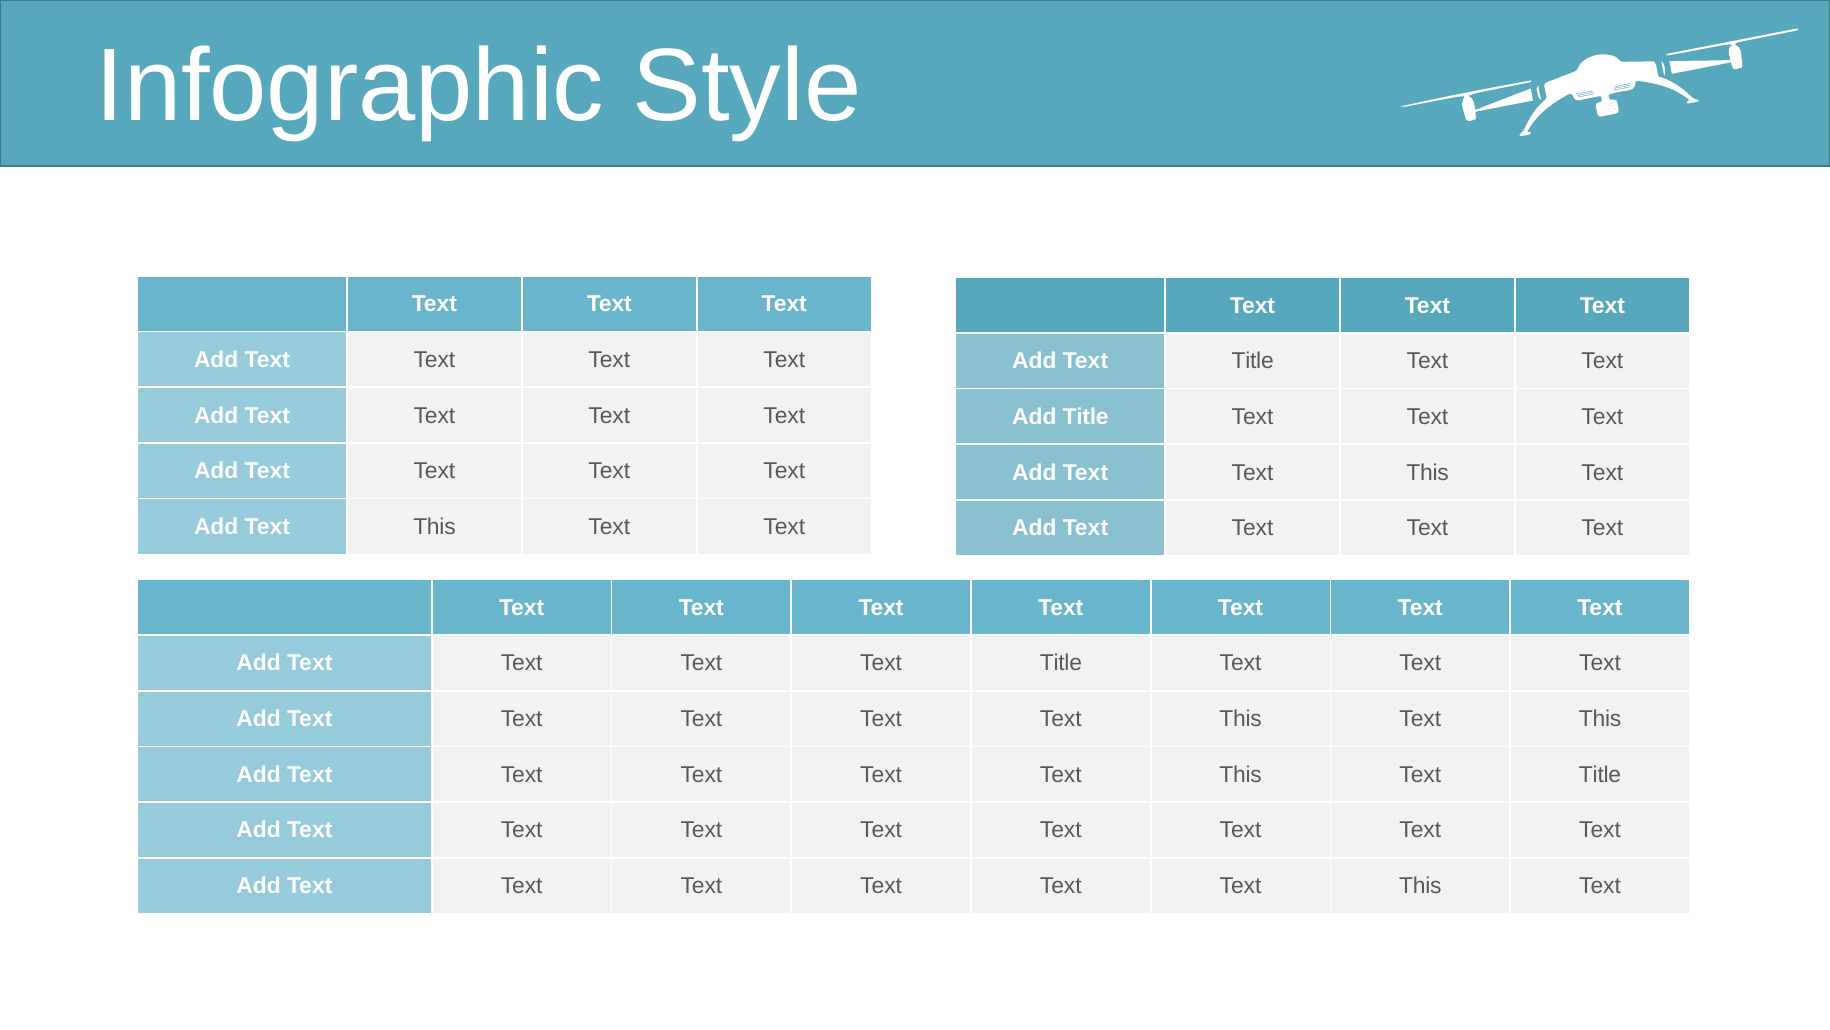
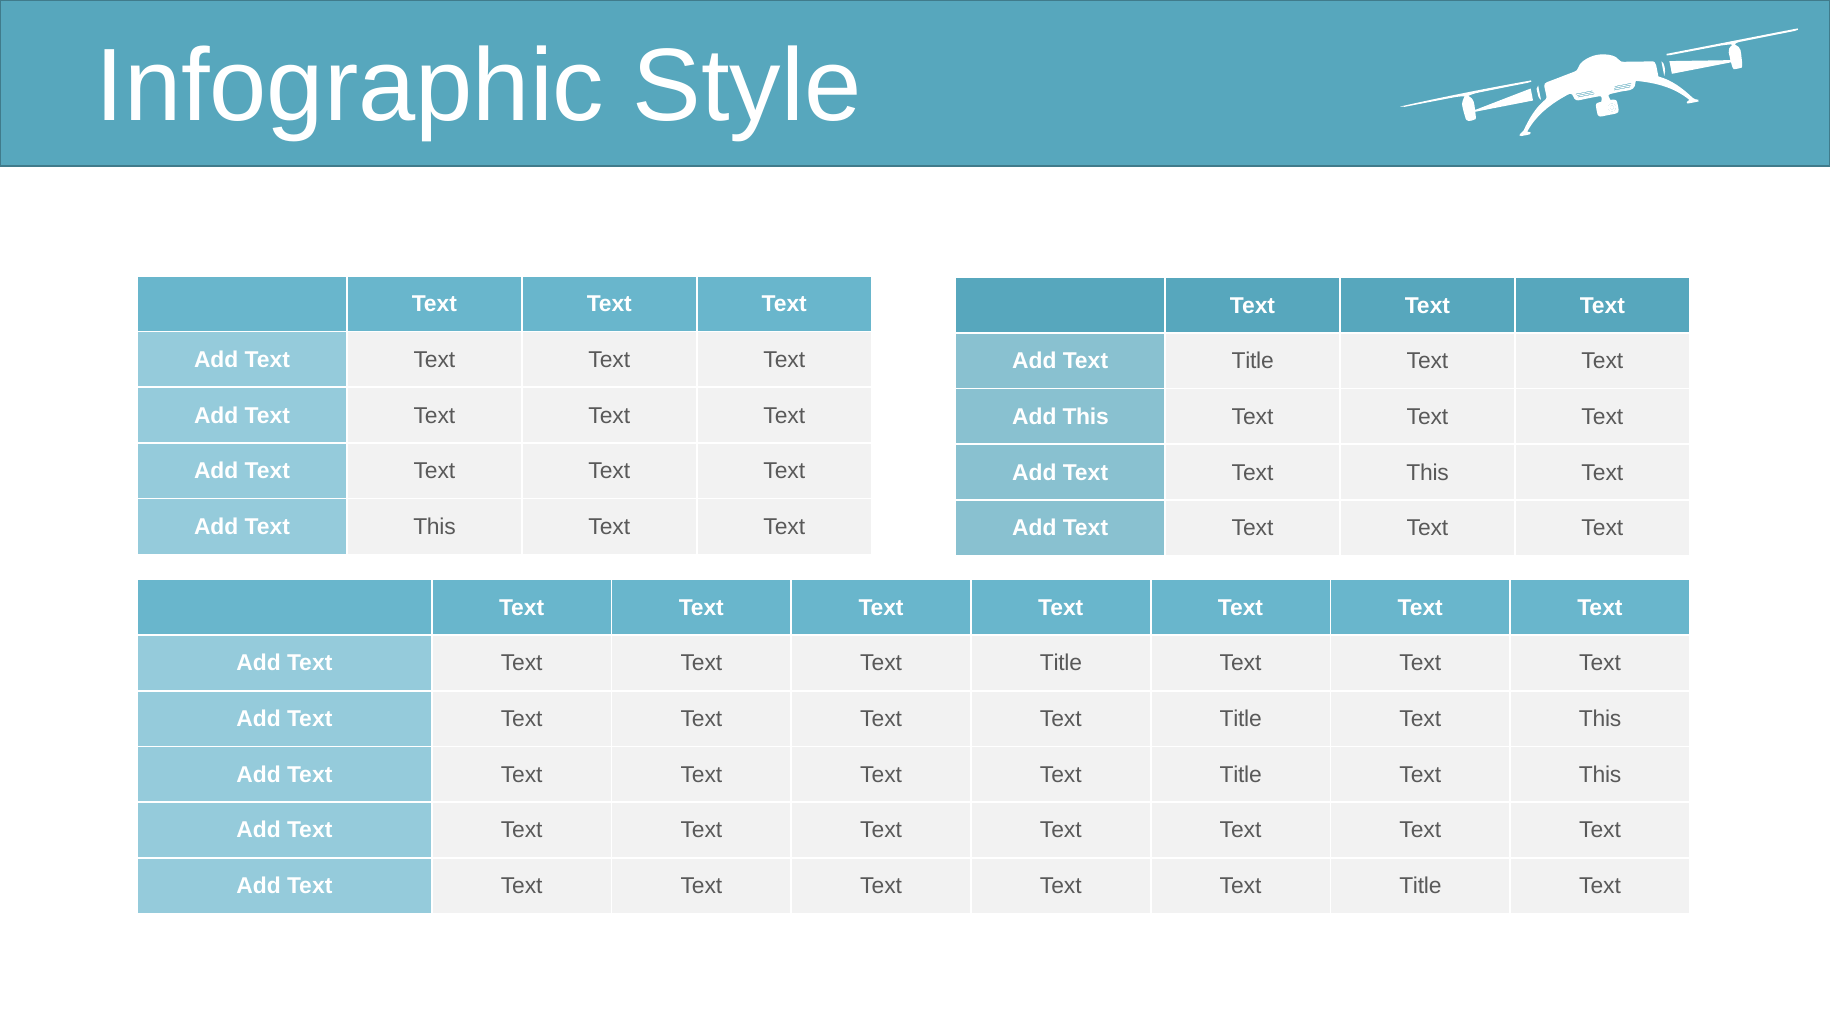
Add Title: Title -> This (1086, 417)
This: This -> Title (1241, 719)
This: This -> Title (1241, 774)
Title: Title -> This (1600, 774)
This: This -> Title (1420, 886)
